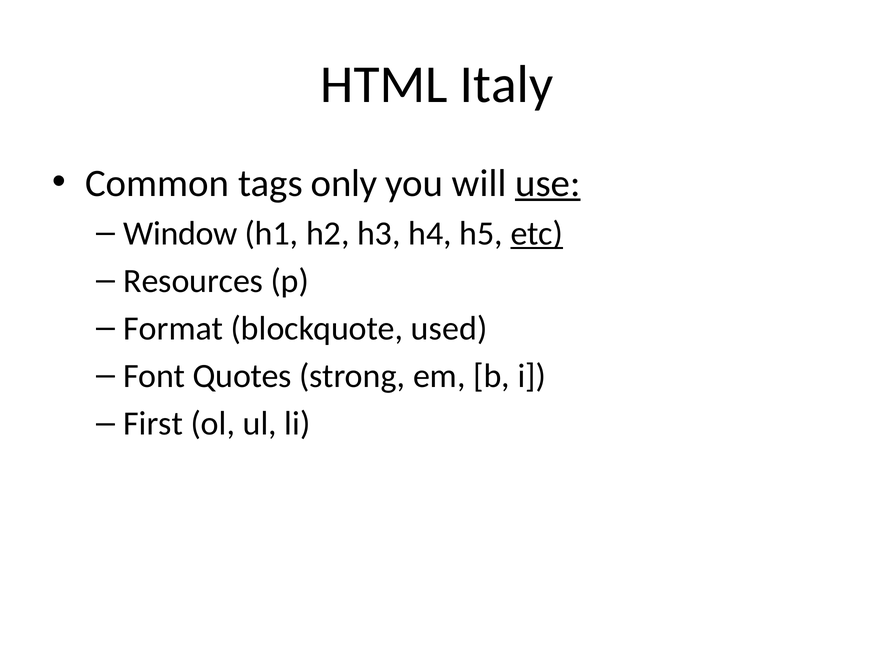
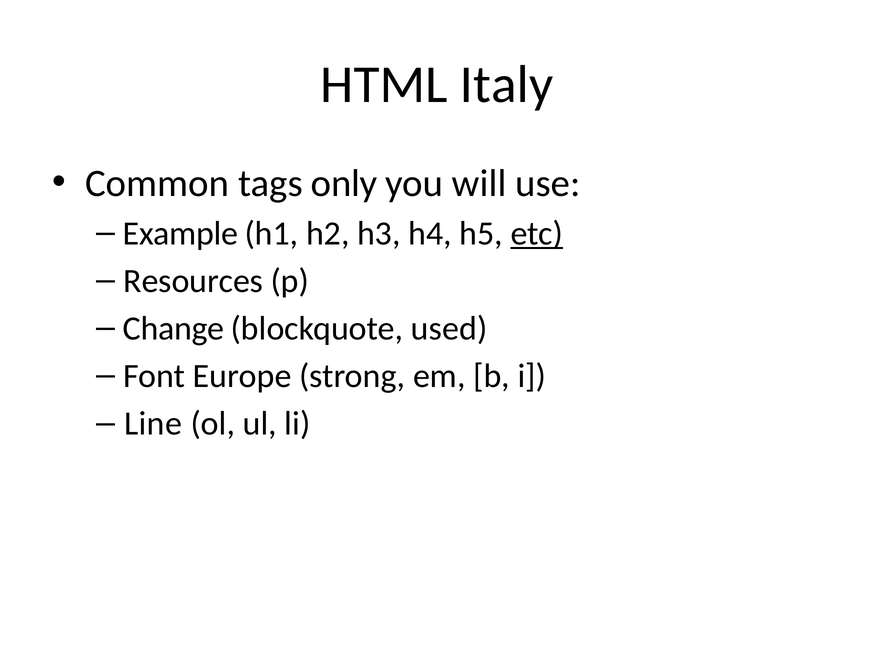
use underline: present -> none (548, 183)
Window: Window -> Example (180, 234)
Format: Format -> Change (173, 329)
Quotes: Quotes -> Europe (242, 376)
First: First -> Line (153, 424)
